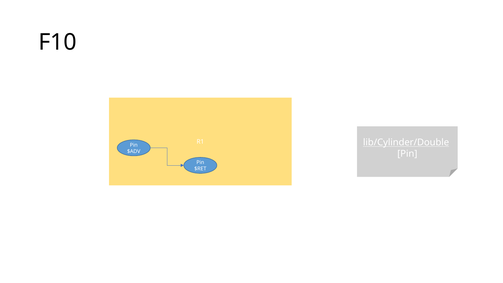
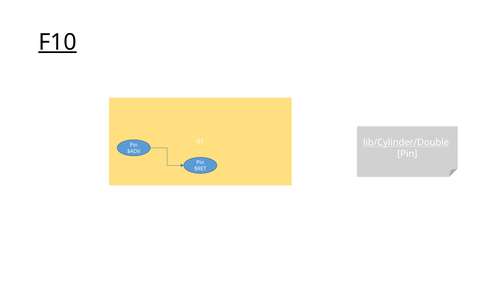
F10 underline: none -> present (58, 42)
